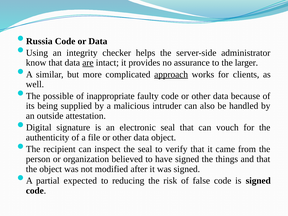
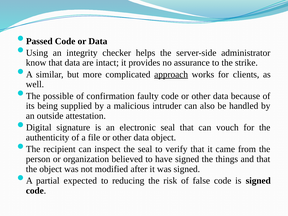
Russia: Russia -> Passed (39, 41)
are underline: present -> none (88, 63)
larger: larger -> strike (246, 63)
inappropriate: inappropriate -> confirmation (110, 96)
